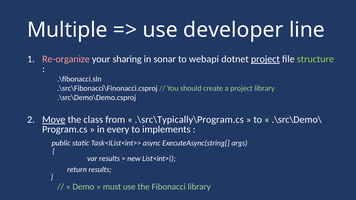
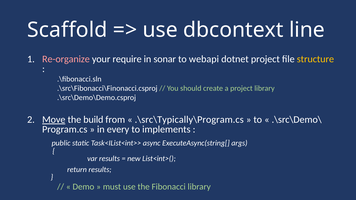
Multiple: Multiple -> Scaffold (67, 30)
developer: developer -> dbcontext (233, 30)
sharing: sharing -> require (127, 59)
project underline: present -> none (265, 59)
structure colour: light green -> yellow (315, 59)
class: class -> build (93, 120)
